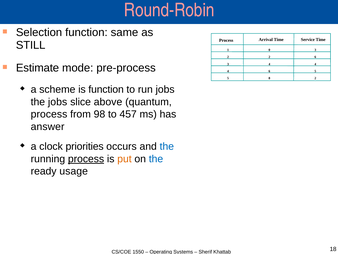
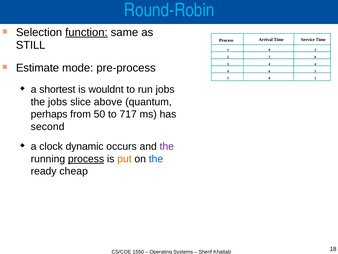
Round-Robin colour: pink -> light blue (169, 10)
function underline: none -> present (86, 32)
scheme: scheme -> shortest (57, 89)
is function: function -> wouldnt (106, 89)
process: process -> perhaps (49, 114)
98: 98 -> 50 (99, 114)
457: 457 -> 717 (128, 114)
answer: answer -> second (48, 126)
priorities: priorities -> dynamic (85, 146)
the colour: blue -> purple (167, 146)
usage: usage -> cheap (74, 171)
